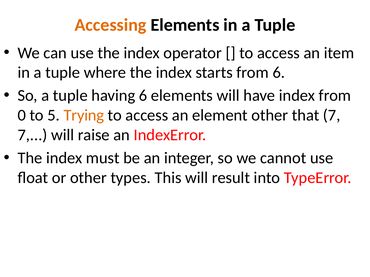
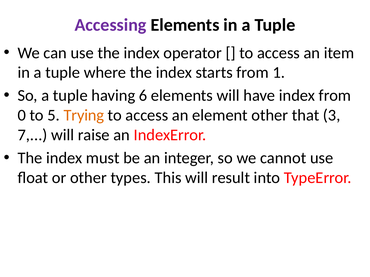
Accessing colour: orange -> purple (110, 25)
from 6: 6 -> 1 (279, 73)
that 7: 7 -> 3 (332, 115)
